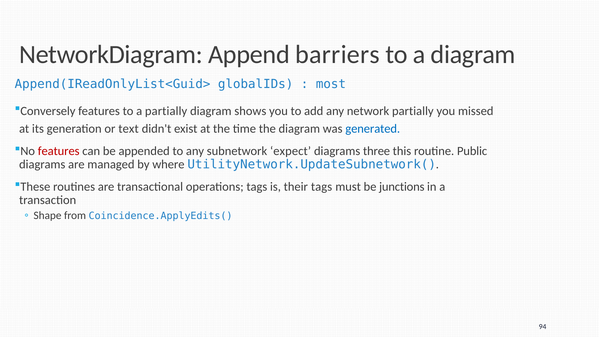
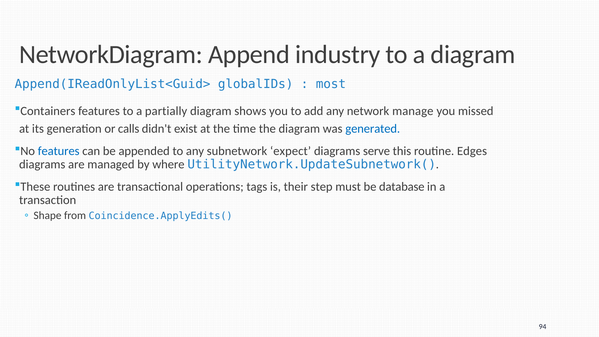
barriers: barriers -> industry (338, 54)
Conversely: Conversely -> Containers (48, 111)
network partially: partially -> manage (413, 111)
text: text -> calls (129, 129)
features colour: red -> blue (59, 151)
three: three -> serve (377, 151)
Public: Public -> Edges (472, 151)
their tags: tags -> step (322, 187)
junctions: junctions -> database (402, 187)
